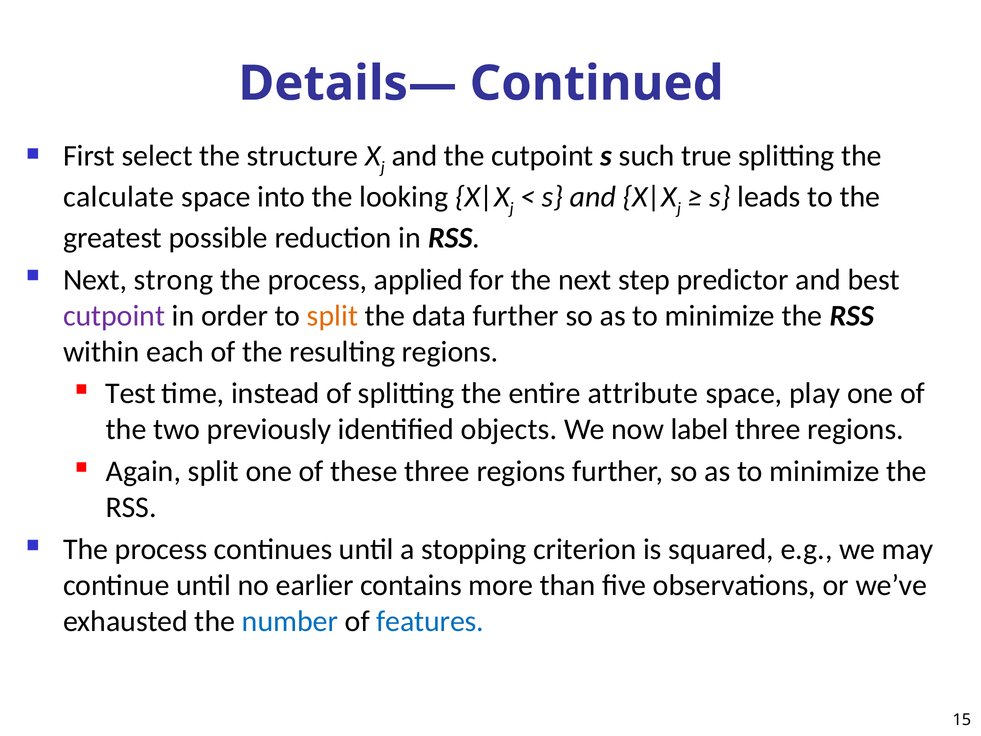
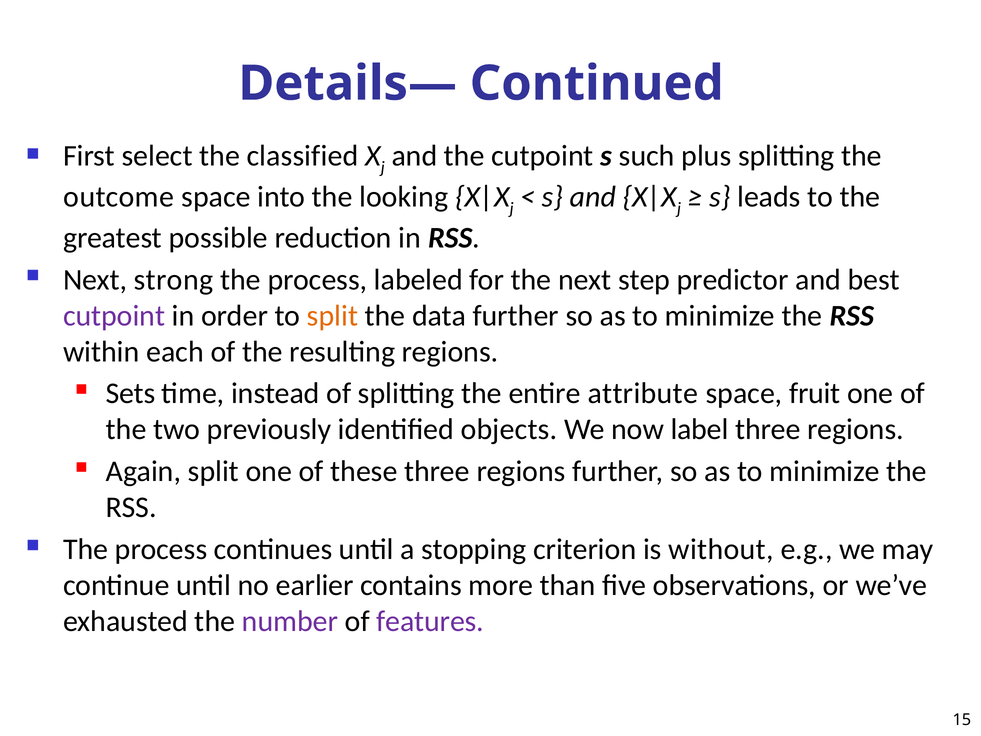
structure: structure -> classified (302, 156)
true: true -> plus (706, 156)
calculate: calculate -> outcome (119, 197)
applied: applied -> labeled (418, 280)
Test: Test -> Sets (131, 393)
play: play -> fruit (815, 393)
squared: squared -> without (721, 549)
number colour: blue -> purple (290, 621)
features colour: blue -> purple (430, 621)
